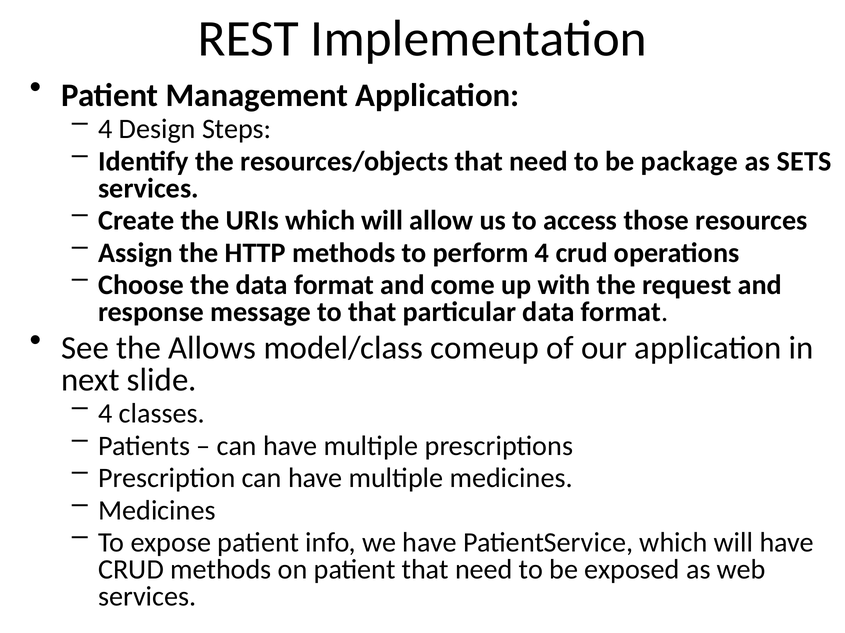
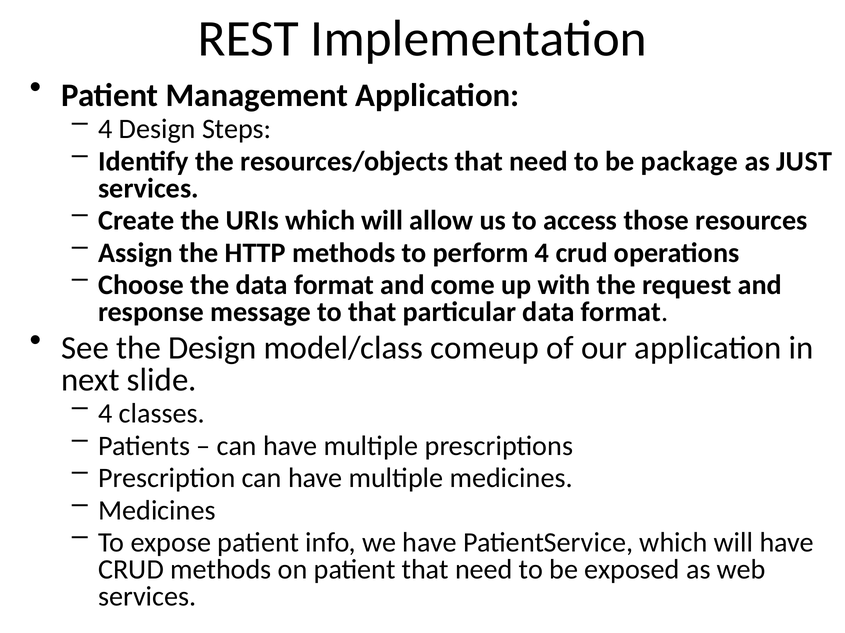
SETS: SETS -> JUST (804, 162)
the Allows: Allows -> Design (212, 349)
